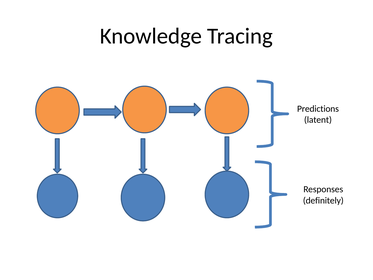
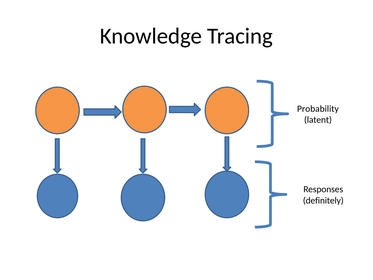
Predictions: Predictions -> Probability (318, 109)
